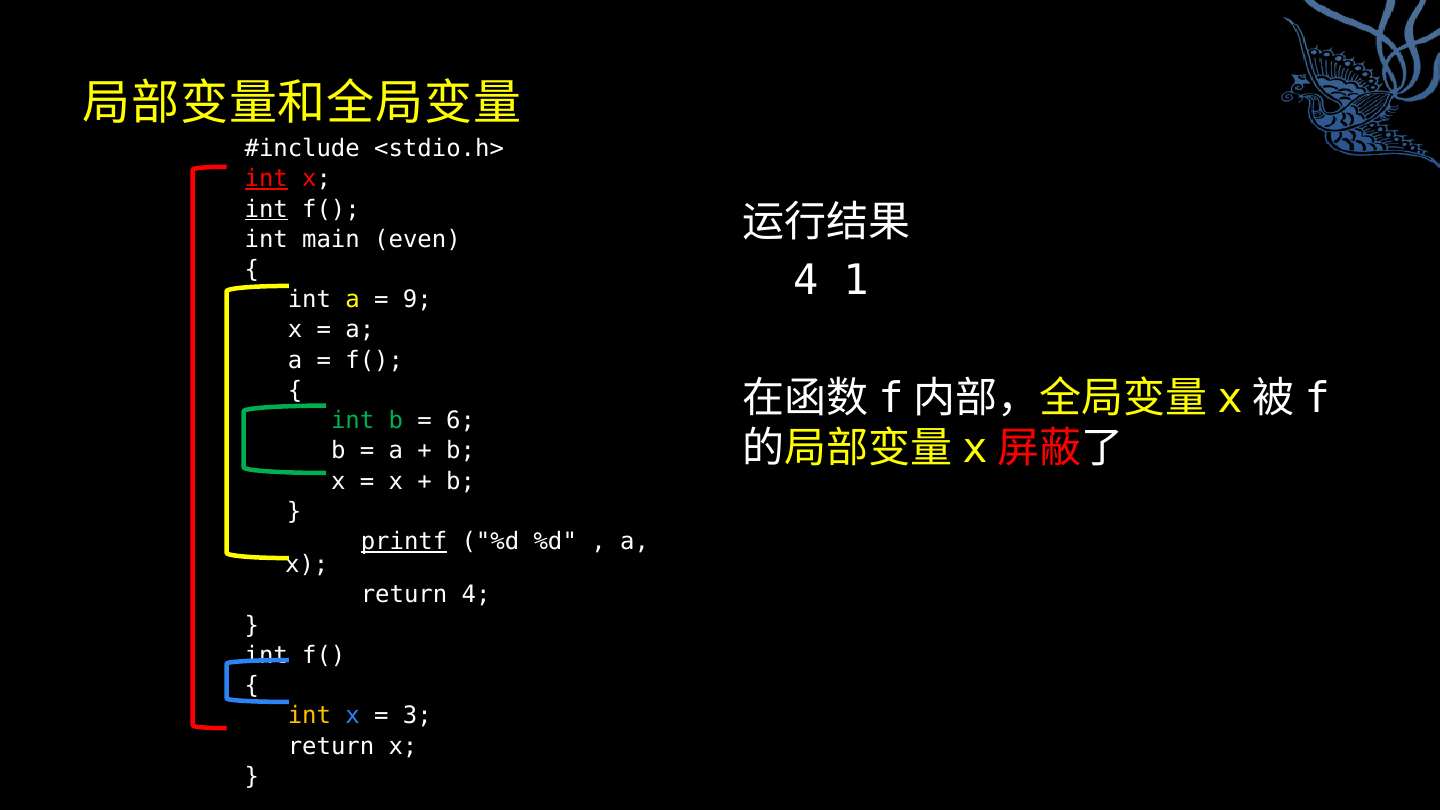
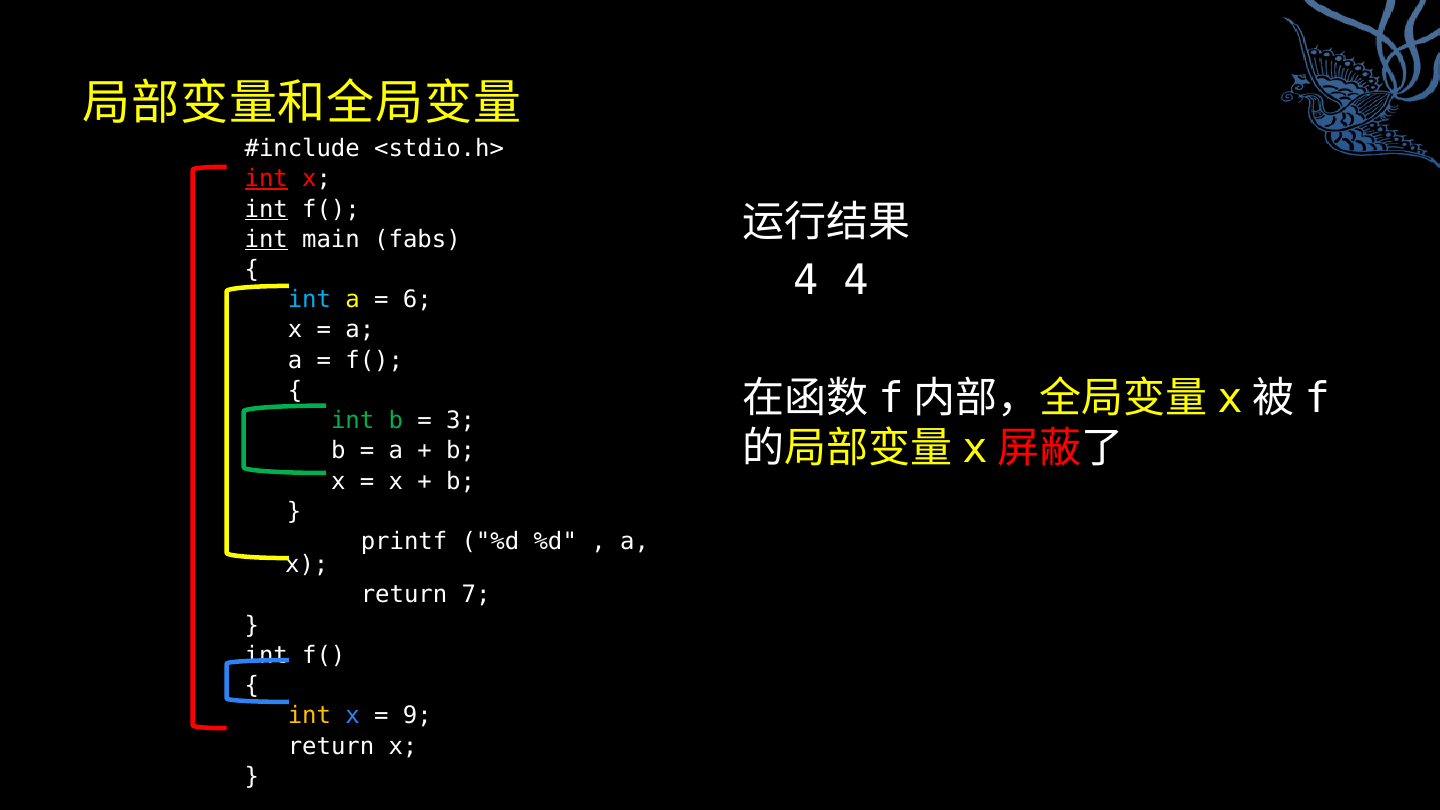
int underline: none -> present (266, 239)
even: even -> fabs (417, 239)
4 1: 1 -> 4 (856, 281)
int colour: white -> light blue (309, 300)
9: 9 -> 6 (417, 300)
6: 6 -> 3 (461, 421)
printf underline: present -> none (404, 542)
return 4: 4 -> 7 (476, 595)
3: 3 -> 9 (417, 716)
